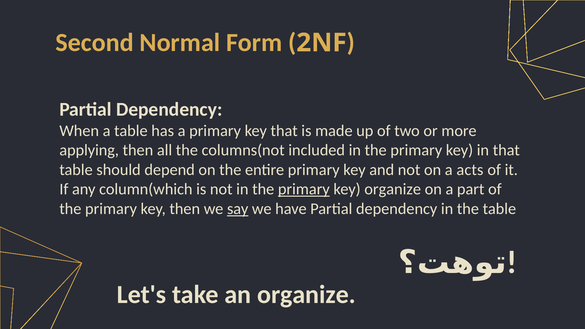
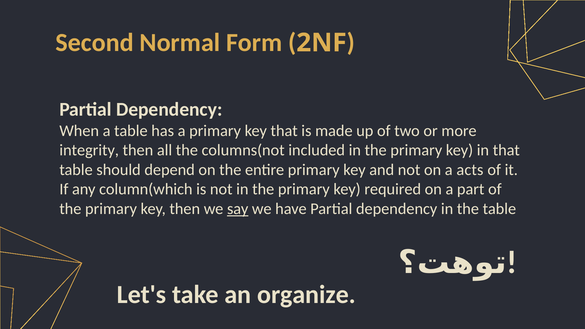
applying: applying -> integrity (89, 150)
primary underline: present -> none (304, 189)
key organize: organize -> required (393, 189)
